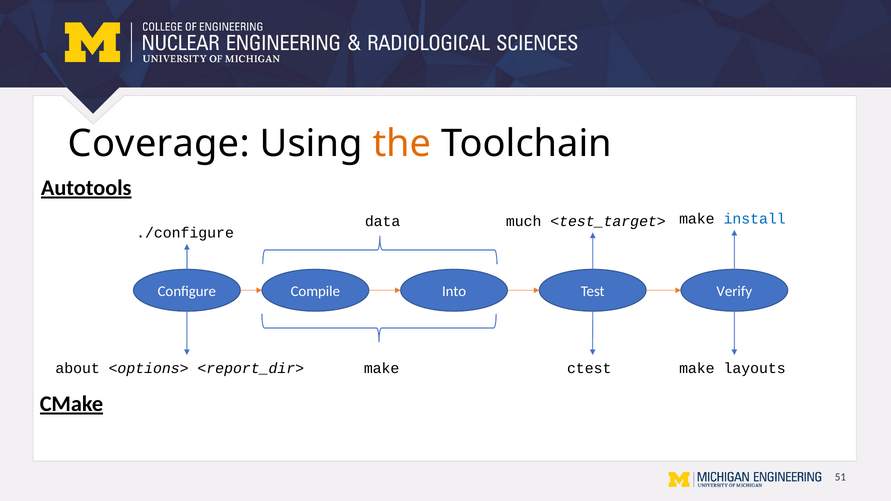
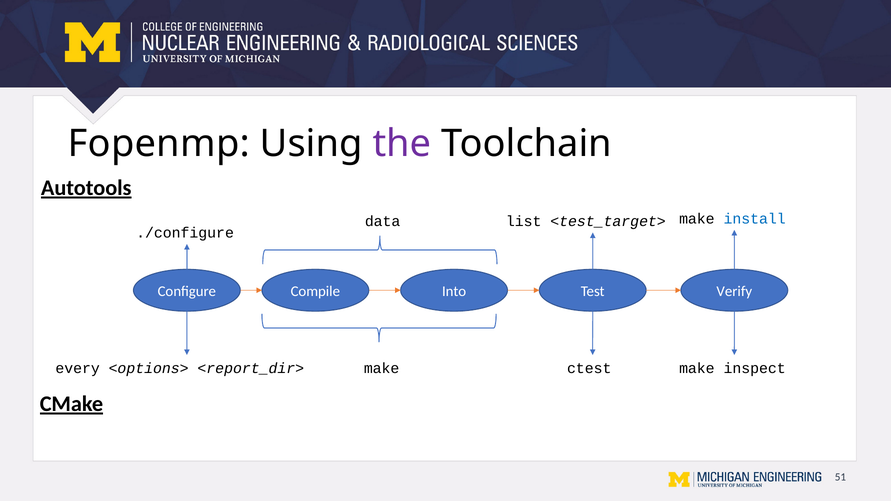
Coverage: Coverage -> Fopenmp (159, 144)
the colour: orange -> purple (402, 144)
much: much -> list (524, 221)
about: about -> every (78, 368)
layouts: layouts -> inspect (755, 368)
